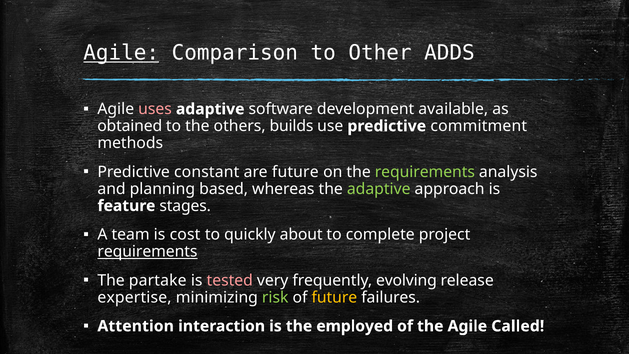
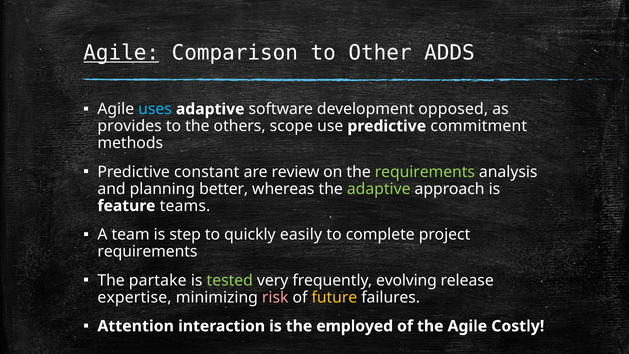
uses colour: pink -> light blue (155, 109)
available: available -> opposed (453, 109)
obtained: obtained -> provides (130, 126)
builds: builds -> scope (291, 126)
are future: future -> review (295, 172)
based: based -> better (224, 189)
stages: stages -> teams (185, 206)
cost: cost -> step (185, 235)
about: about -> easily (301, 235)
requirements underline: present -> none (147, 252)
tested colour: pink -> light green (230, 280)
risk colour: light green -> pink (275, 297)
Called: Called -> Costly (518, 326)
